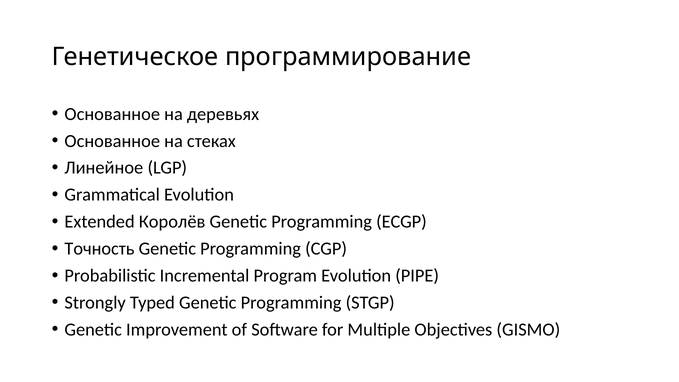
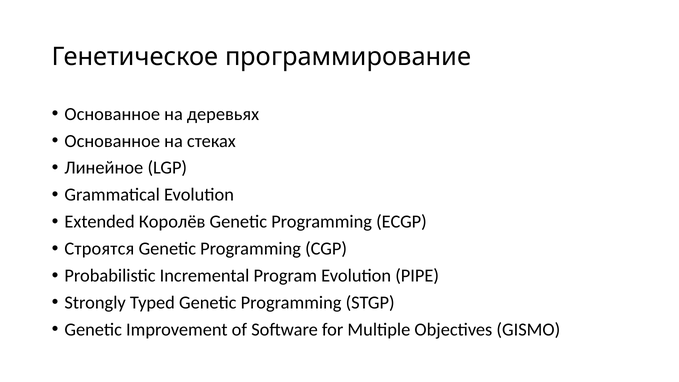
Точность: Точность -> Строятся (99, 249)
